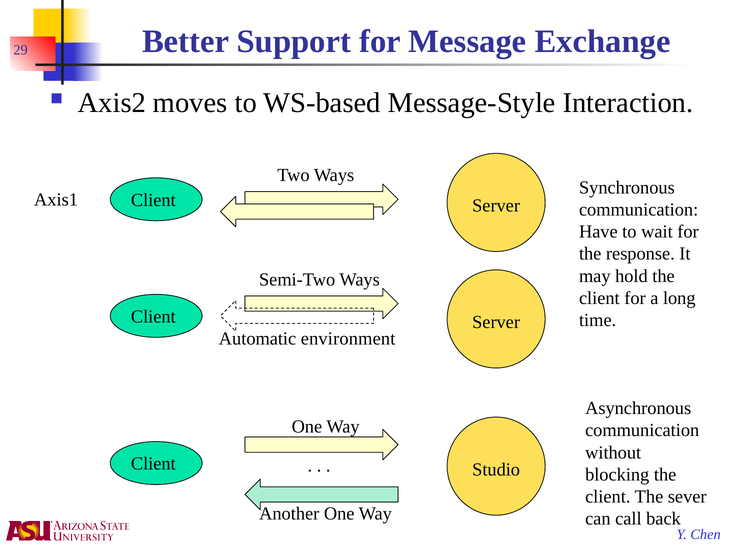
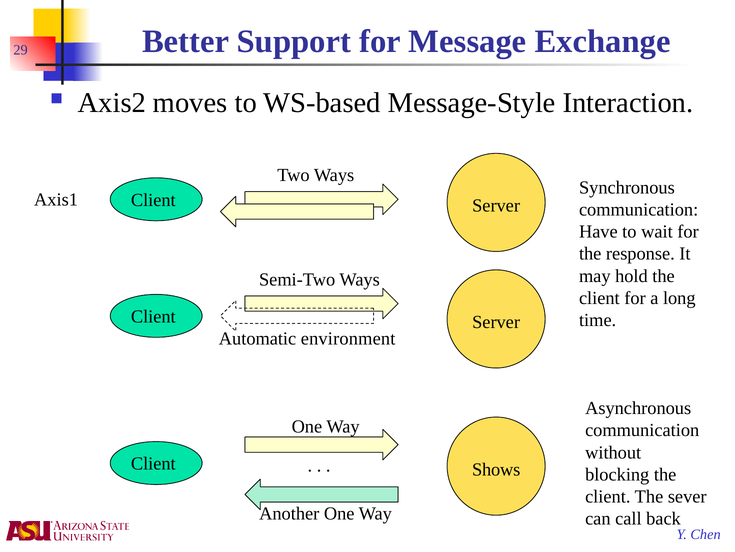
Studio: Studio -> Shows (496, 469)
